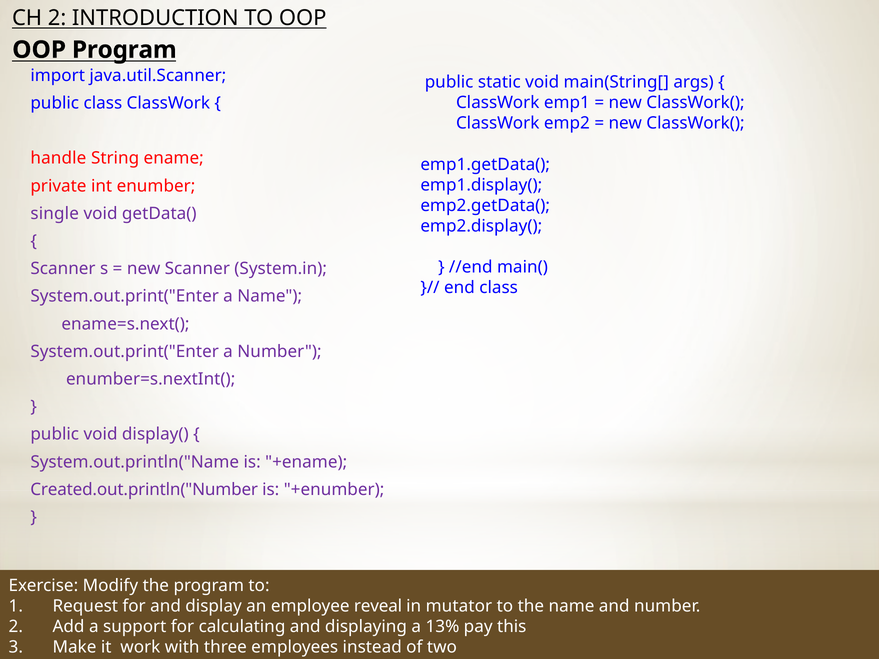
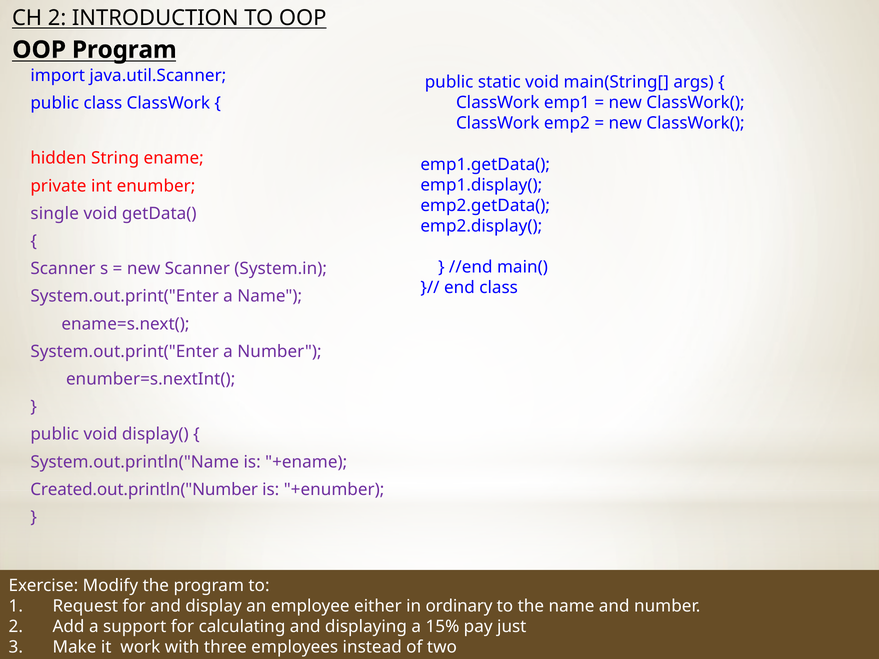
handle: handle -> hidden (58, 158)
reveal: reveal -> either (378, 606)
mutator: mutator -> ordinary (459, 606)
13%: 13% -> 15% (442, 627)
this: this -> just (512, 627)
